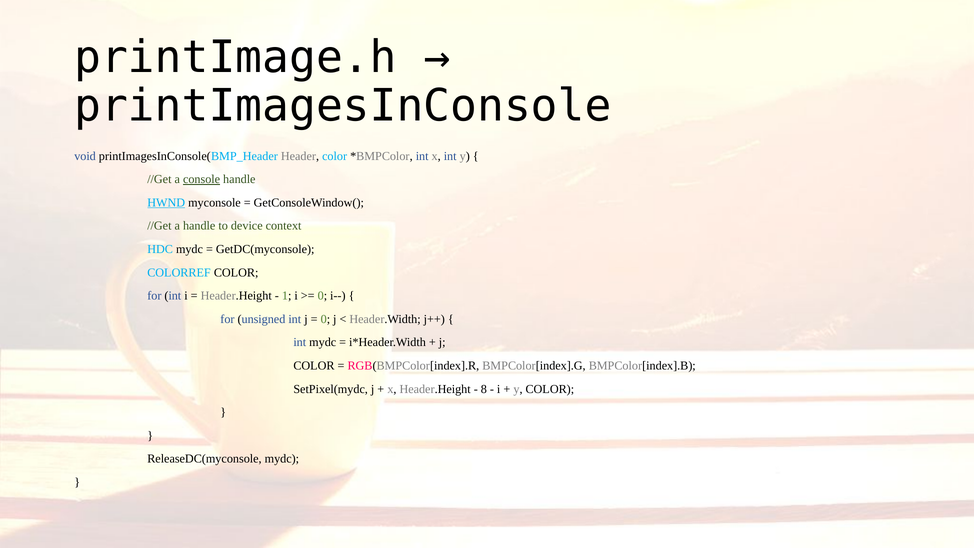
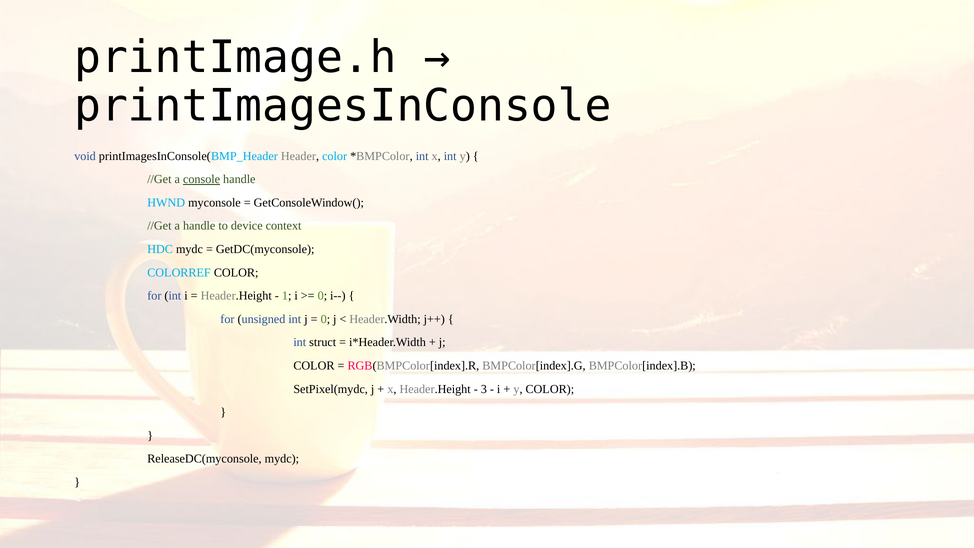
HWND underline: present -> none (166, 203)
int mydc: mydc -> struct (323, 342)
8: 8 -> 3 (484, 389)
